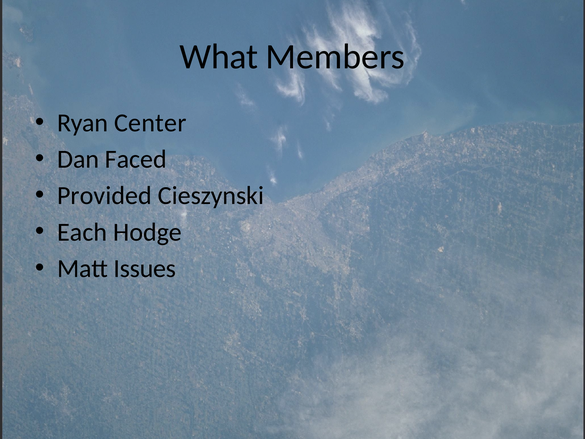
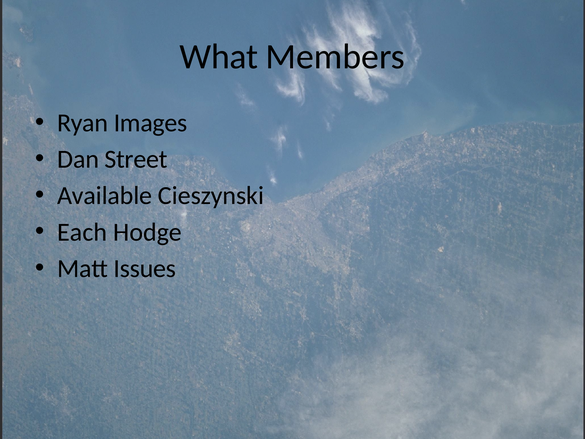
Center: Center -> Images (151, 123)
Faced: Faced -> Street (136, 159)
Provided: Provided -> Available (105, 196)
